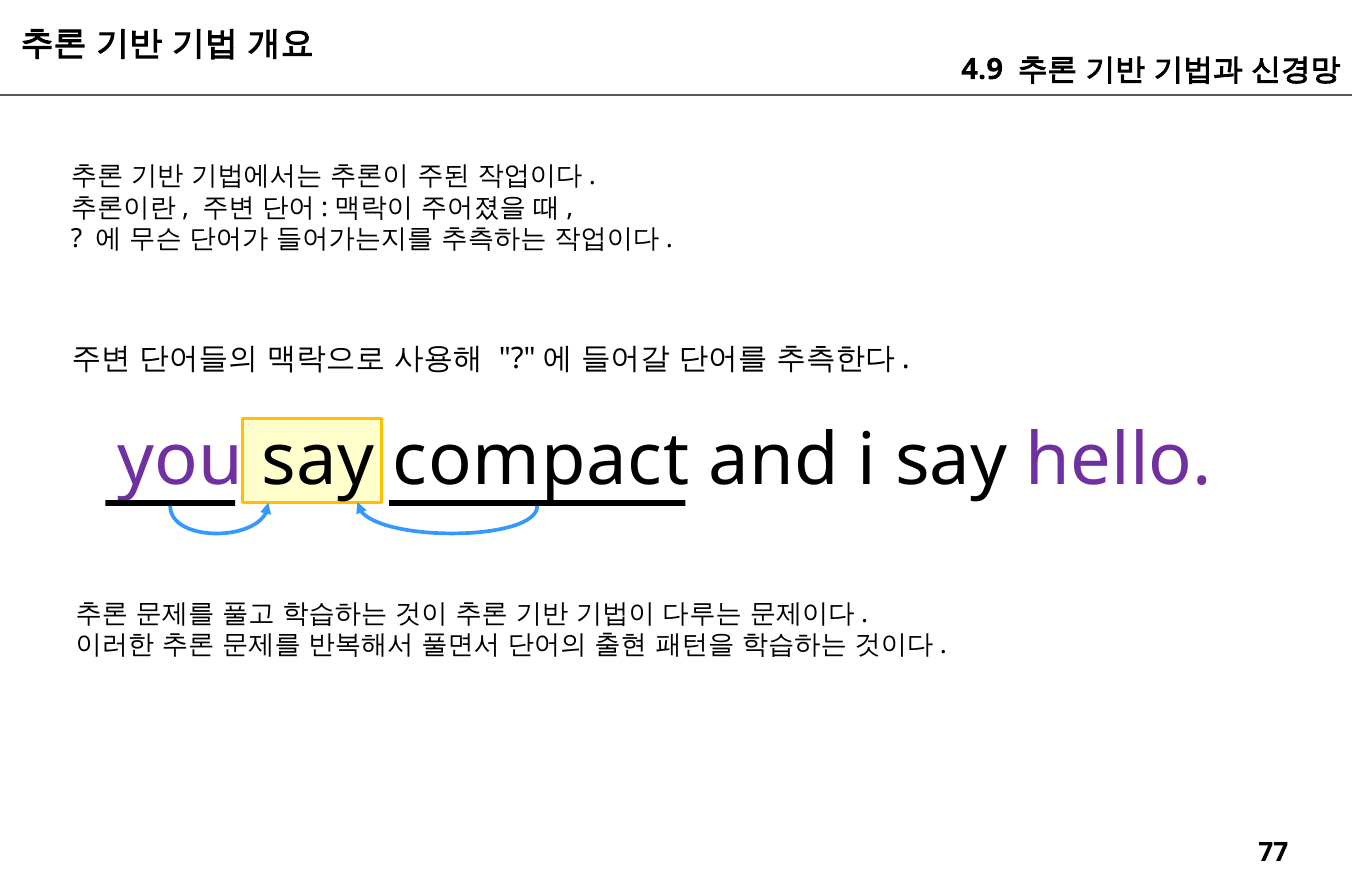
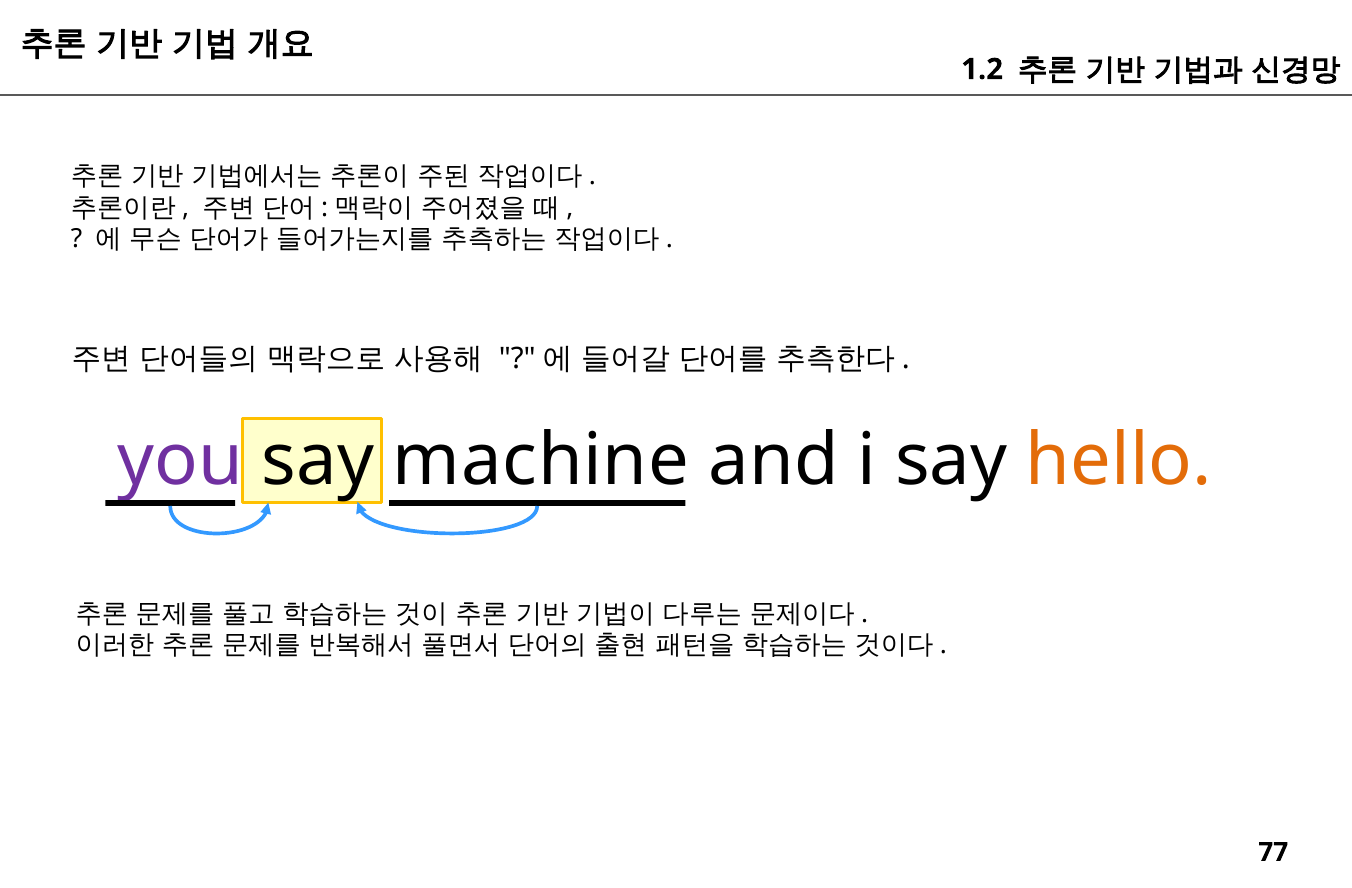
4.9: 4.9 -> 1.2 (982, 69)
compact: compact -> machine (541, 461)
hello colour: purple -> orange (1119, 461)
